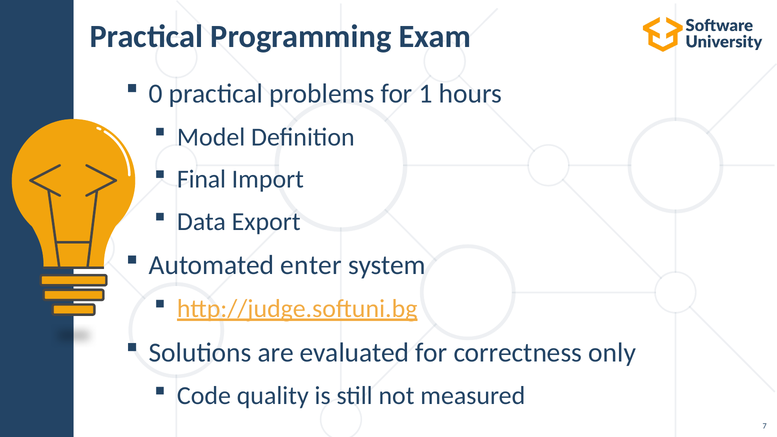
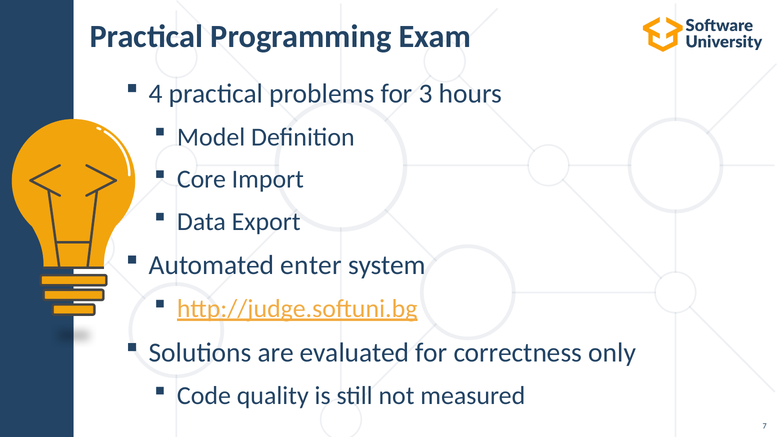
0: 0 -> 4 (156, 94)
1: 1 -> 3 (426, 94)
Final: Final -> Core (201, 179)
